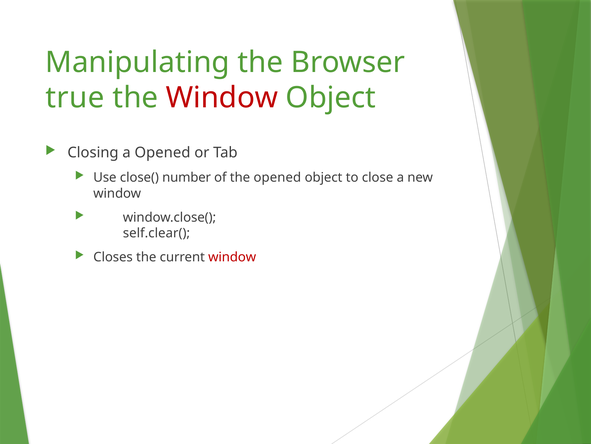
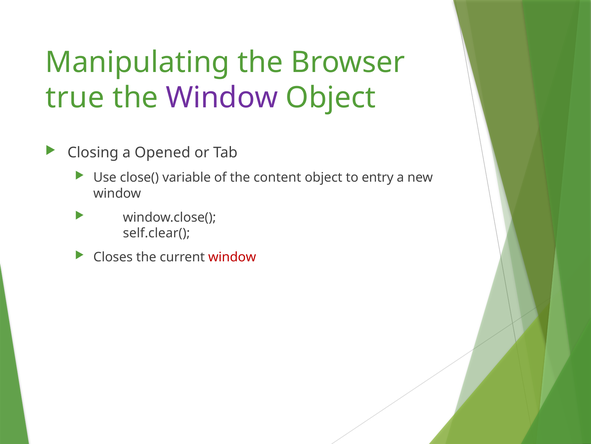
Window colour: red -> purple (222, 98)
number: number -> variable (187, 177)
the opened: opened -> content (277, 177)
close: close -> entry (378, 177)
